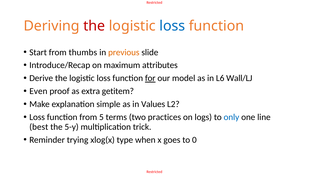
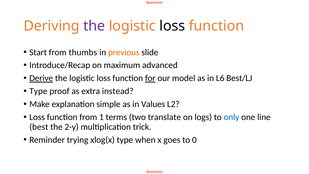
the colour: red -> purple (94, 26)
loss colour: blue -> black (172, 26)
attributes: attributes -> advanced (160, 65)
Derive underline: none -> present (41, 78)
Wall/LJ: Wall/LJ -> Best/LJ (239, 78)
Even: Even -> Type (38, 91)
getitem: getitem -> instead (118, 91)
5: 5 -> 1 (101, 117)
practices: practices -> translate (164, 117)
5-y: 5-y -> 2-y (72, 127)
